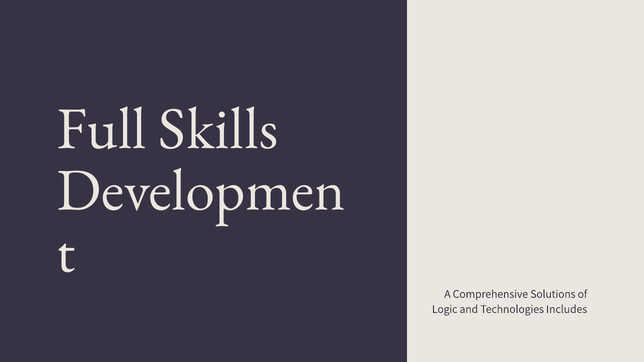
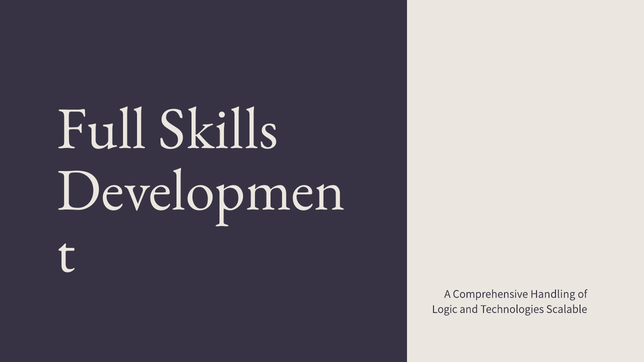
Solutions: Solutions -> Handling (553, 294)
Includes: Includes -> Scalable (567, 309)
